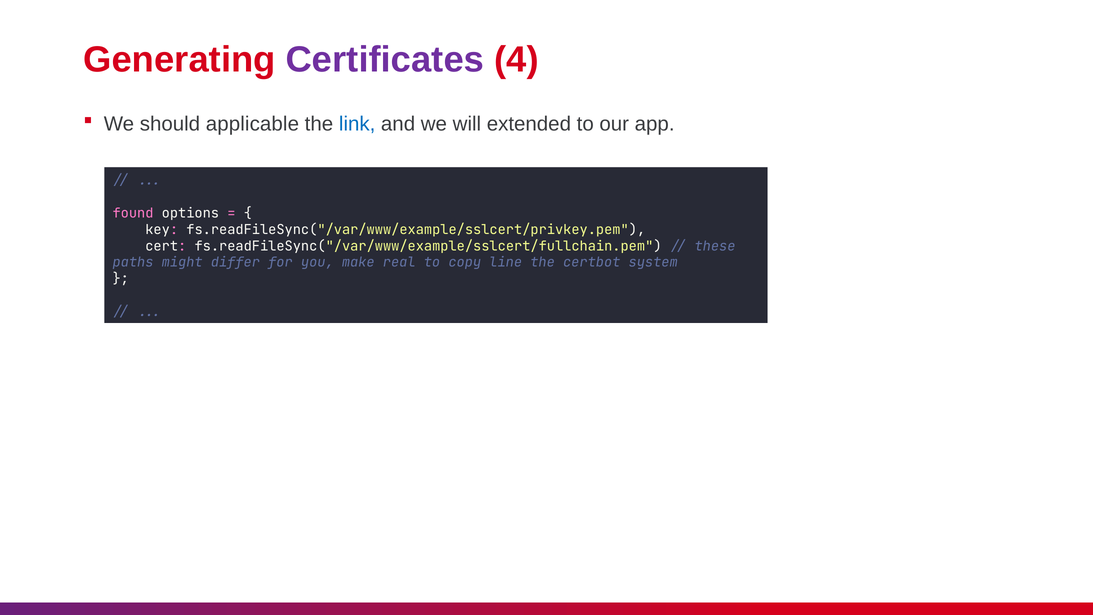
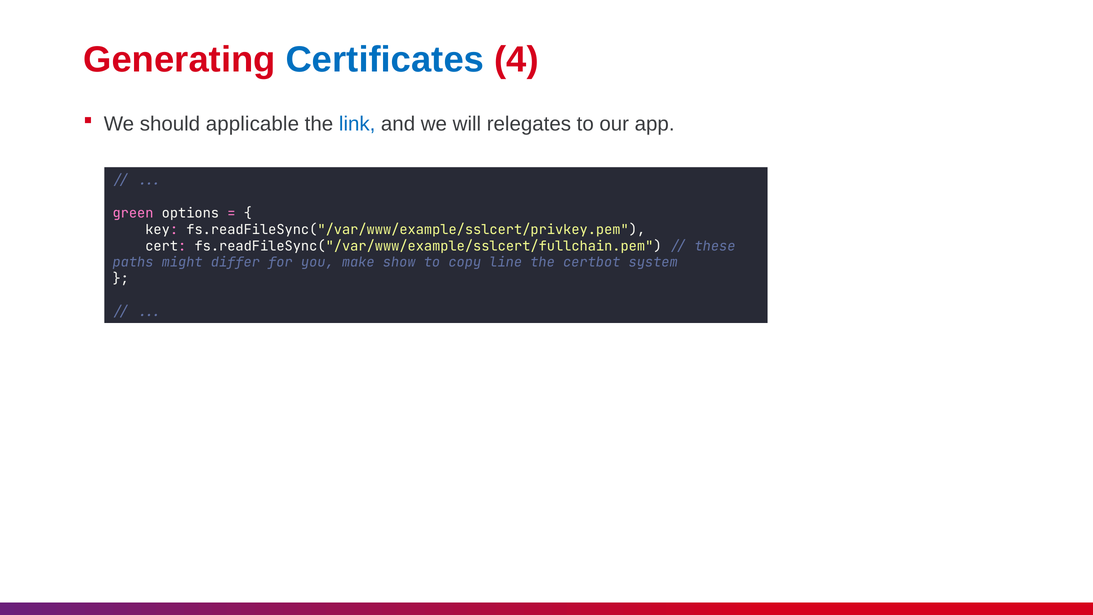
Certificates colour: purple -> blue (385, 60)
extended: extended -> relegates (529, 124)
found: found -> green (133, 213)
real: real -> show (399, 262)
